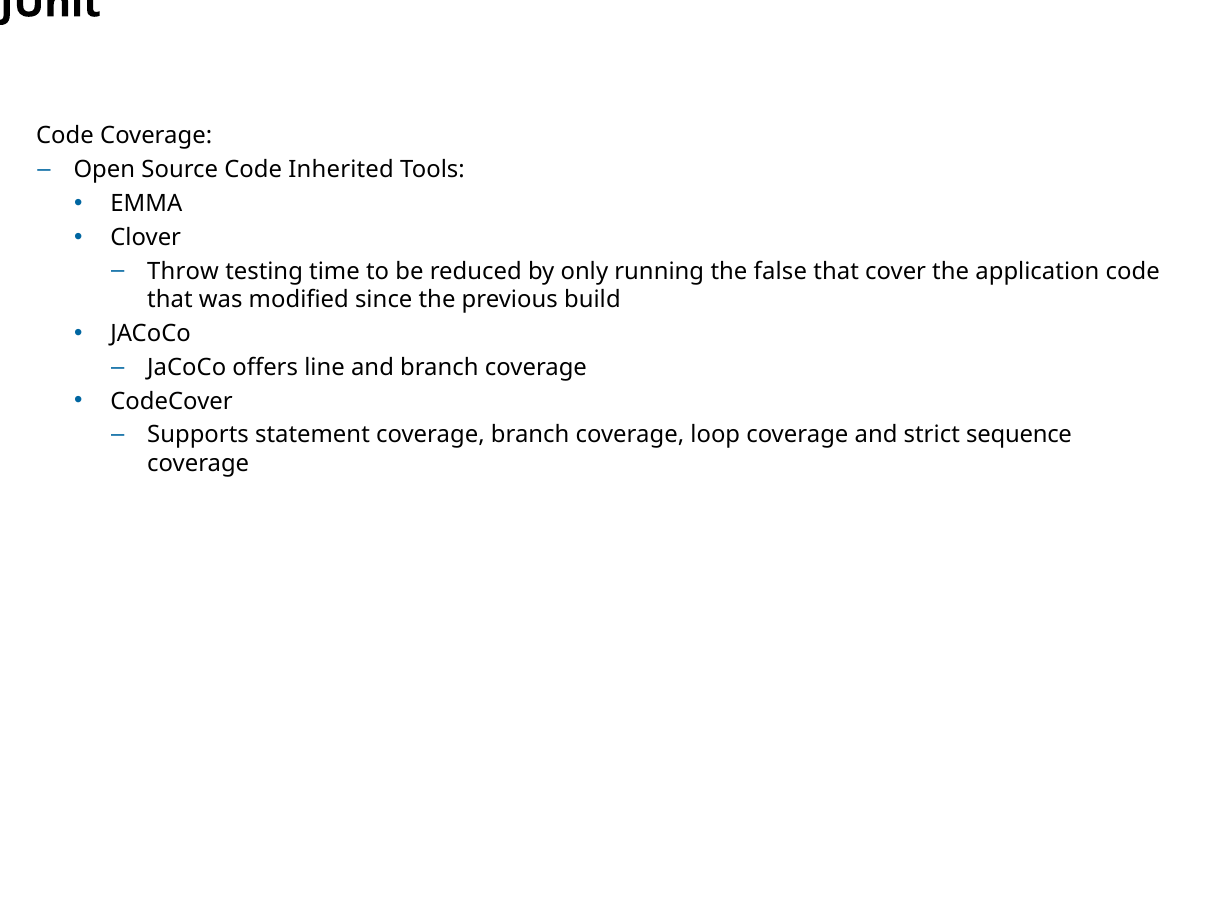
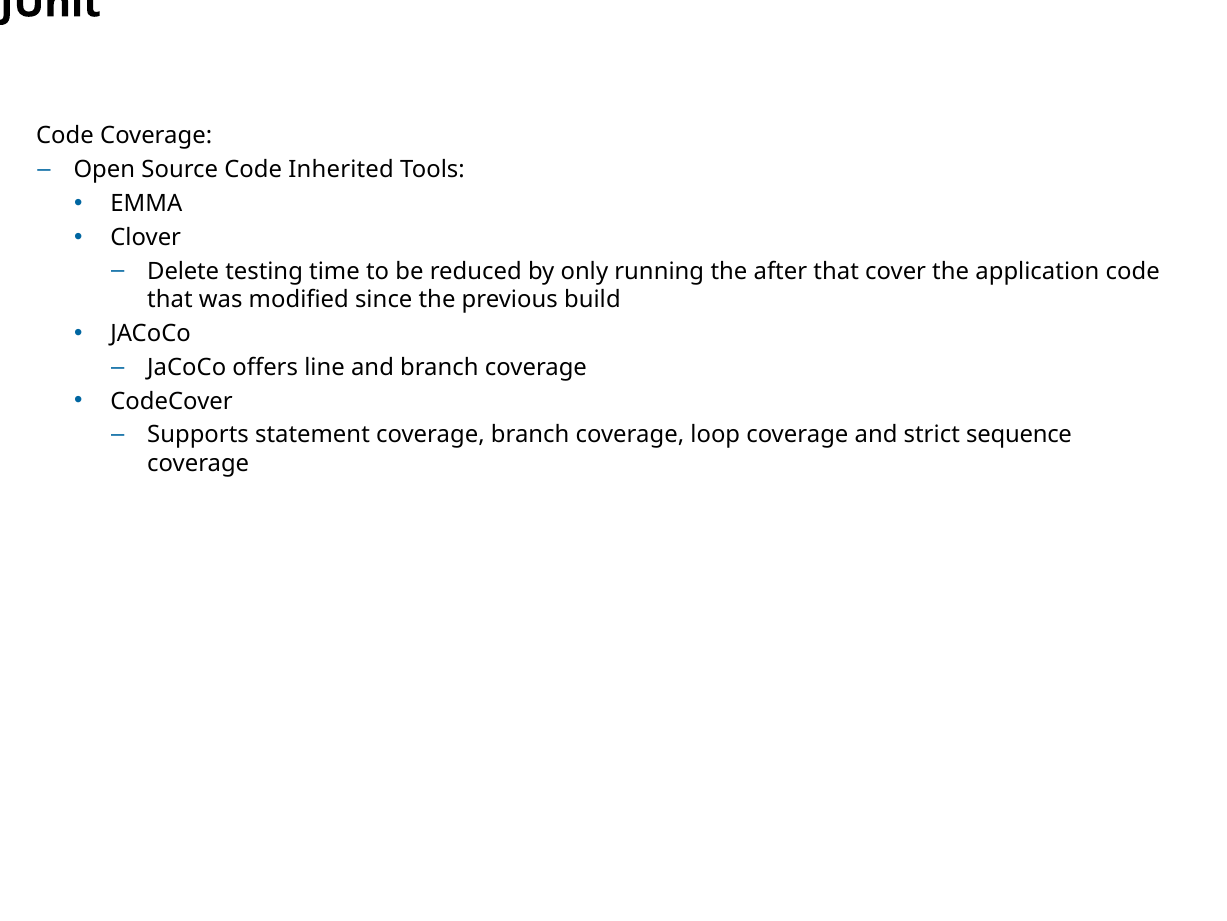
Throw: Throw -> Delete (183, 271)
false: false -> after (780, 271)
